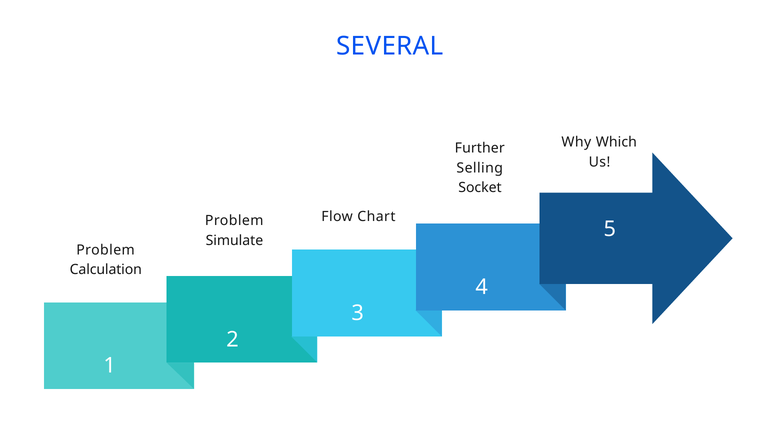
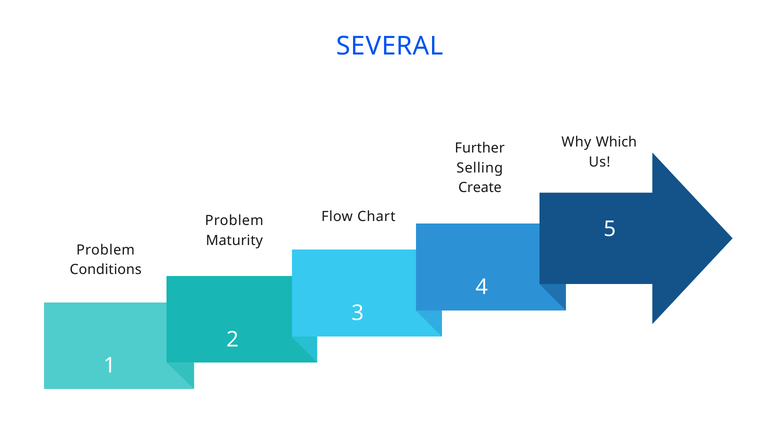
Socket: Socket -> Create (480, 188)
Simulate: Simulate -> Maturity (234, 240)
Calculation: Calculation -> Conditions (106, 270)
